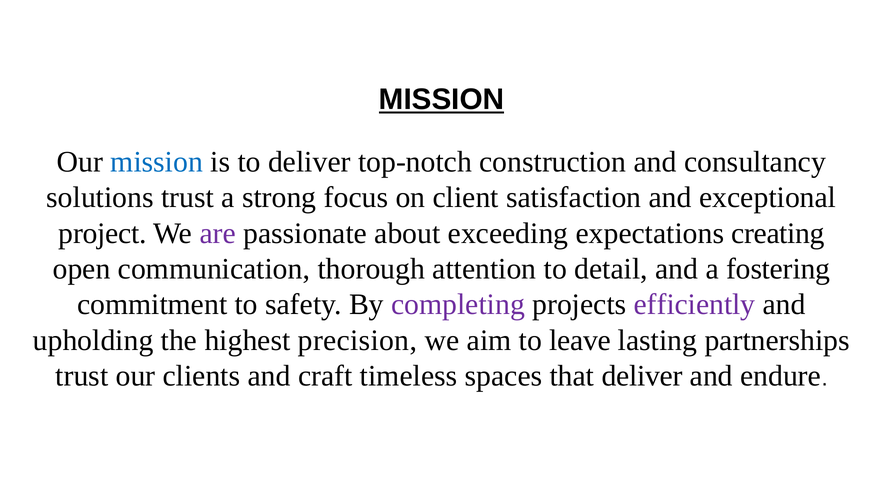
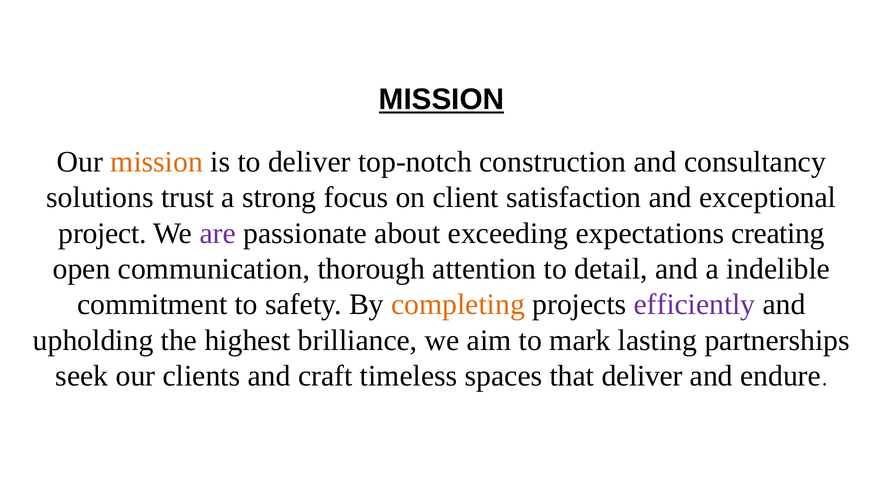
mission colour: blue -> orange (157, 162)
fostering: fostering -> indelible (778, 269)
completing colour: purple -> orange (458, 305)
precision: precision -> brilliance (358, 340)
leave: leave -> mark (580, 340)
trust: trust -> seek (82, 376)
